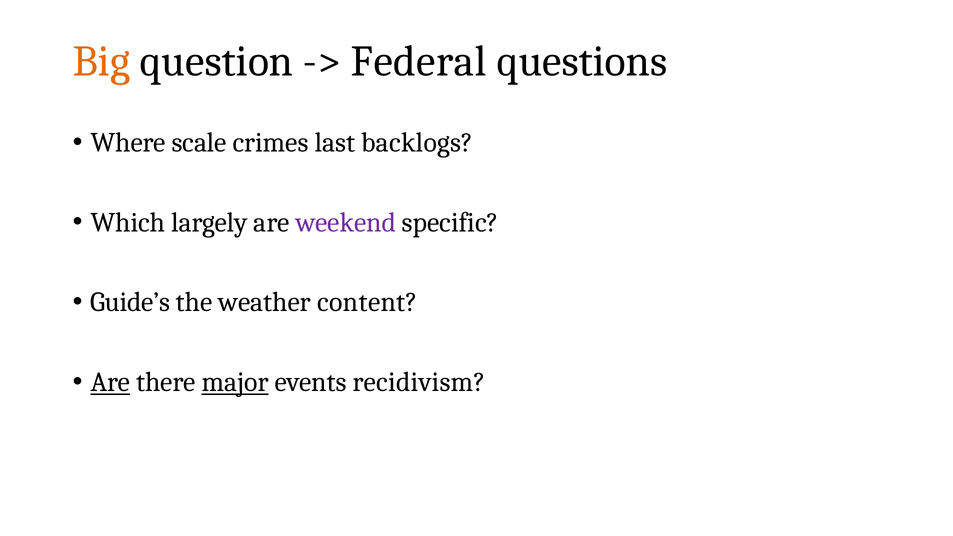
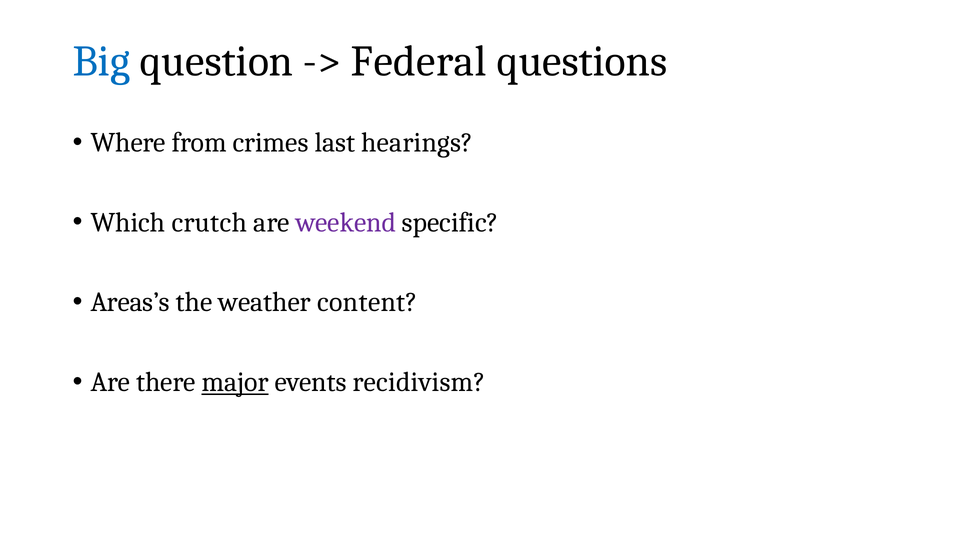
Big colour: orange -> blue (101, 61)
scale: scale -> from (199, 143)
backlogs: backlogs -> hearings (417, 143)
largely: largely -> crutch (209, 222)
Guide’s: Guide’s -> Areas’s (130, 302)
Are underline: present -> none (110, 382)
